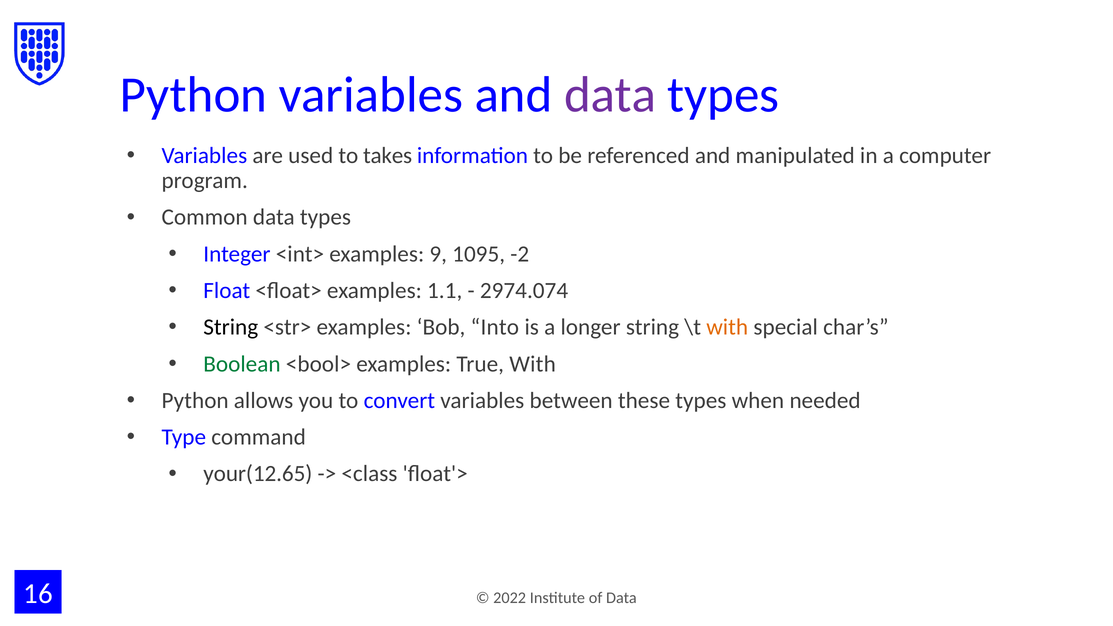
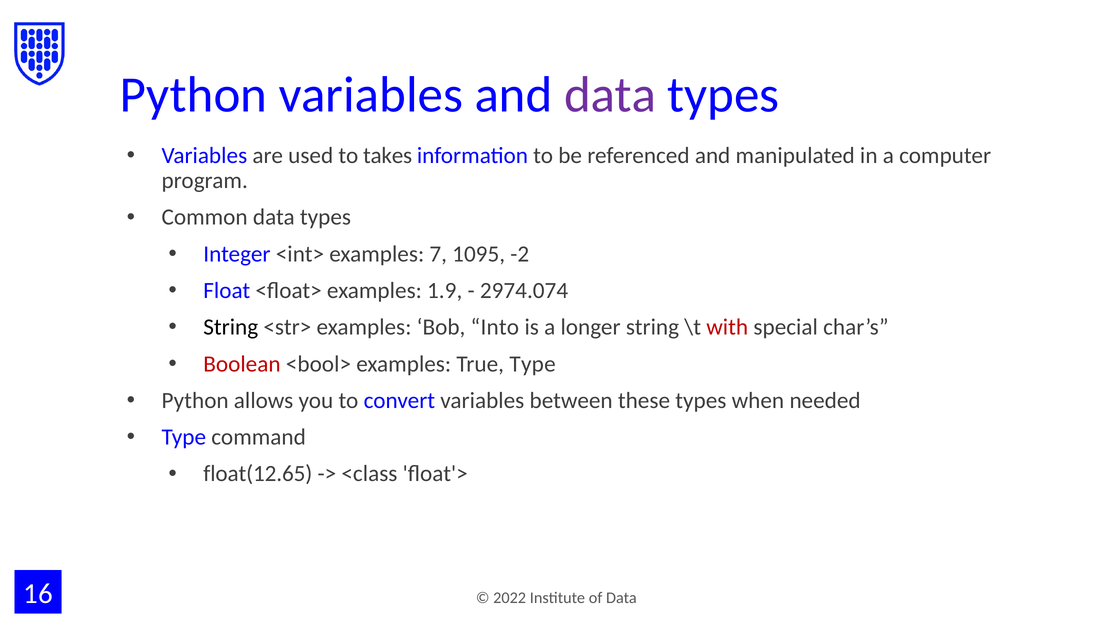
9: 9 -> 7 (438, 254)
1.1: 1.1 -> 1.9 (445, 291)
with colour: orange -> red (727, 327)
Boolean colour: green -> red (242, 364)
True With: With -> Type (533, 364)
your(12.65: your(12.65 -> float(12.65 (258, 474)
